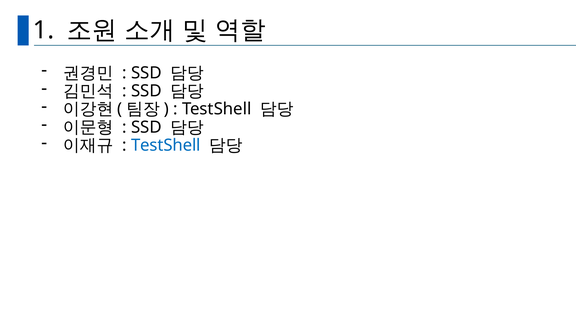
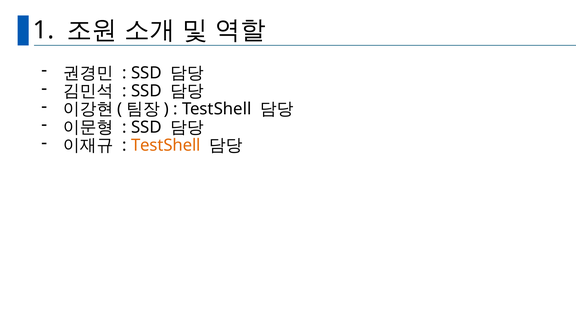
TestShell colour: blue -> orange (166, 145)
